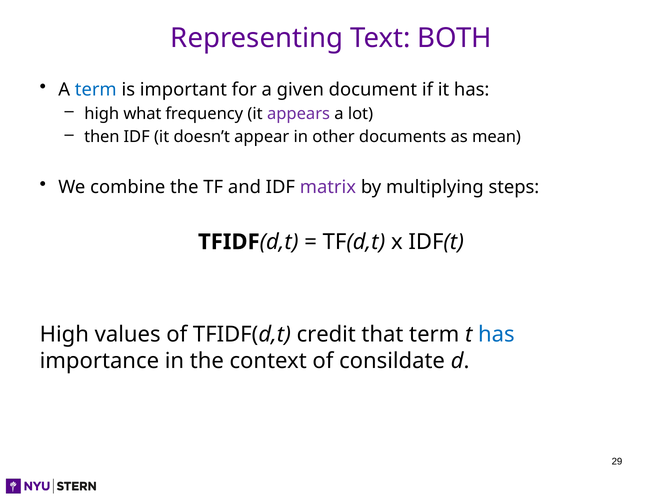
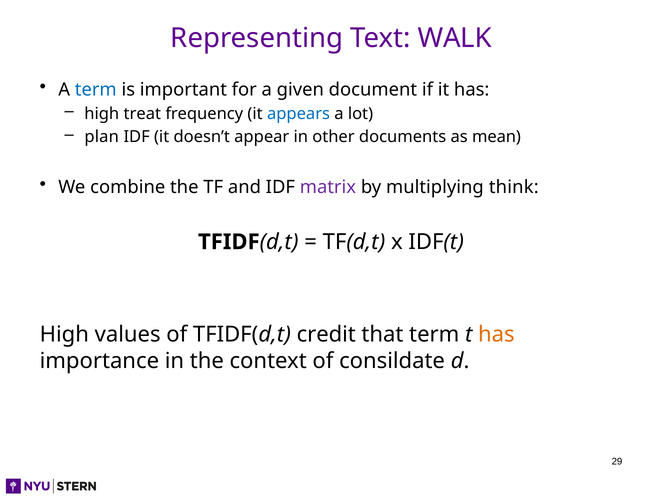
BOTH: BOTH -> WALK (455, 38)
what: what -> treat (142, 114)
appears colour: purple -> blue (299, 114)
then: then -> plan (102, 137)
steps: steps -> think (514, 187)
has colour: blue -> orange (496, 335)
